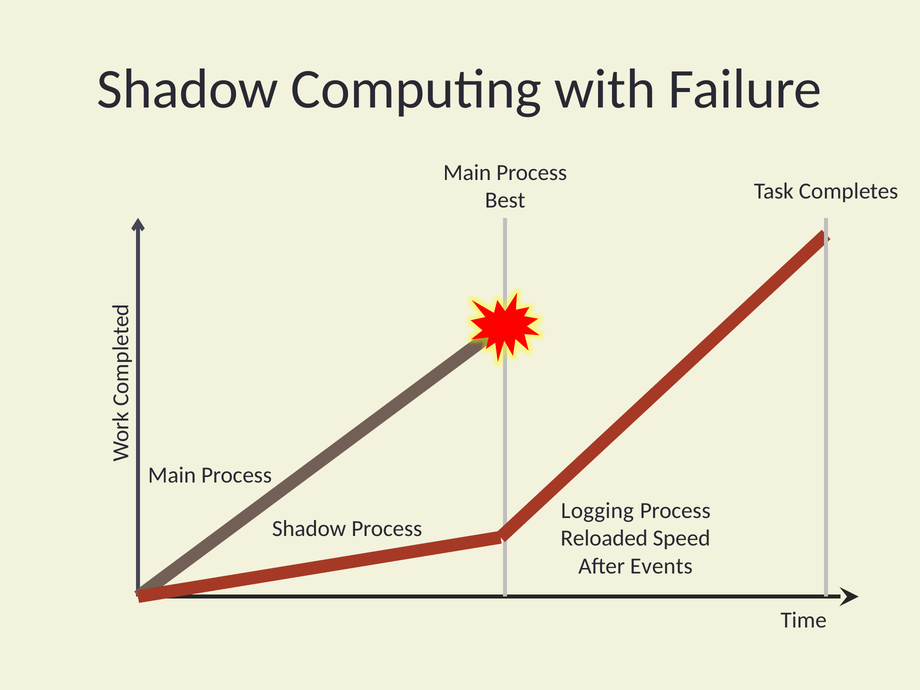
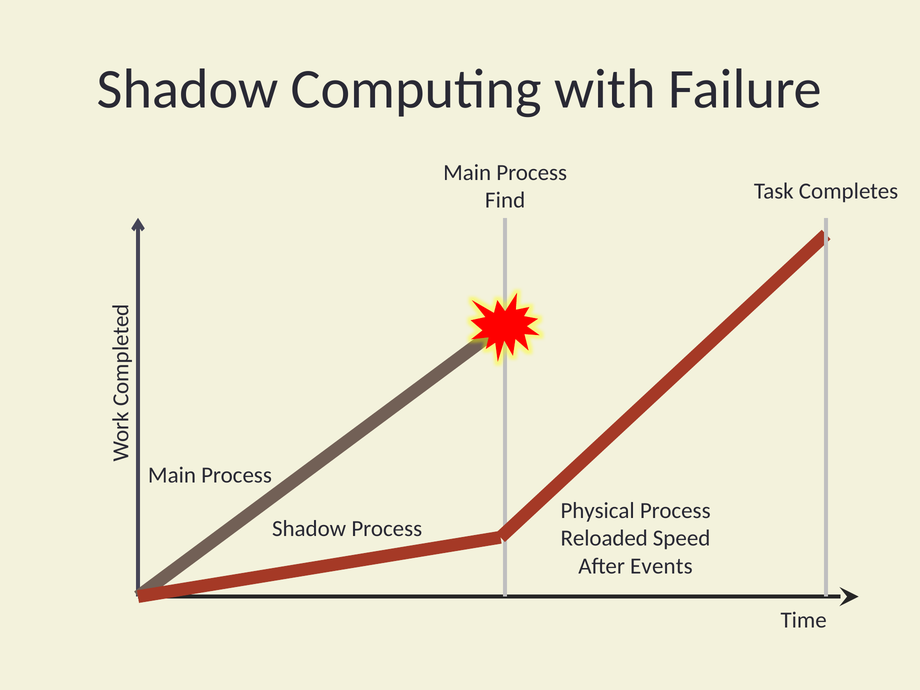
Best: Best -> Find (505, 200)
Logging: Logging -> Physical (598, 511)
